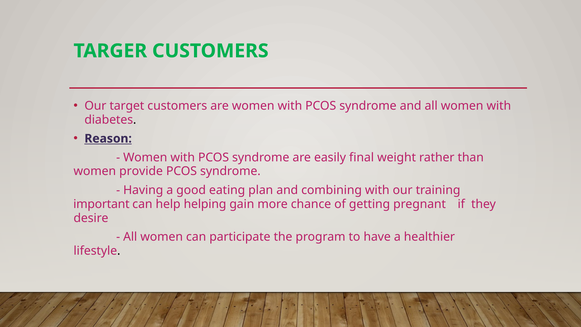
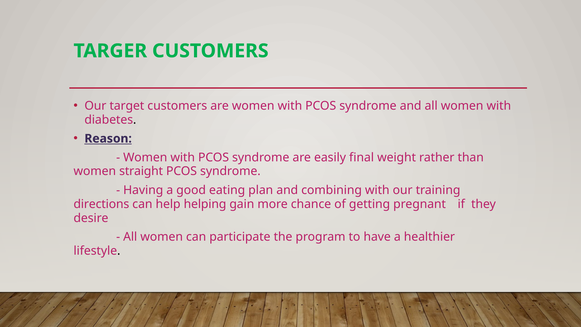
provide: provide -> straight (141, 171)
important: important -> directions (101, 204)
